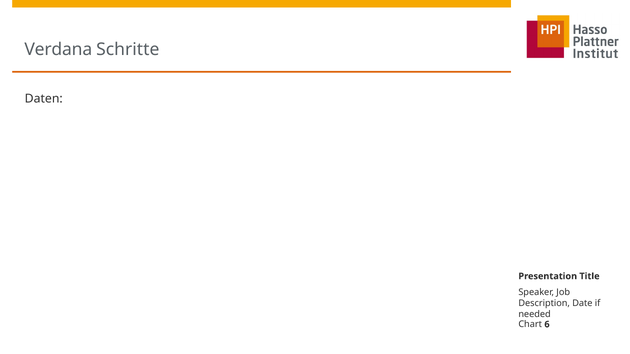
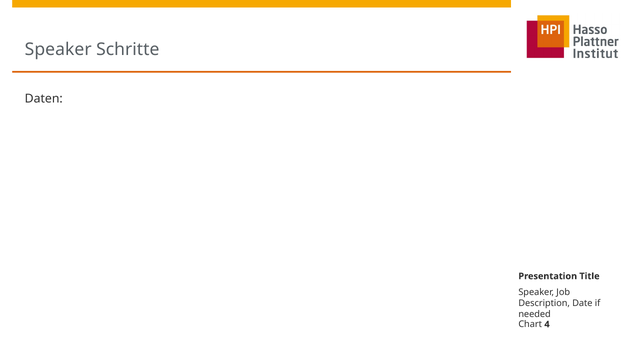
Verdana: Verdana -> Speaker (58, 50)
6: 6 -> 4 (547, 325)
